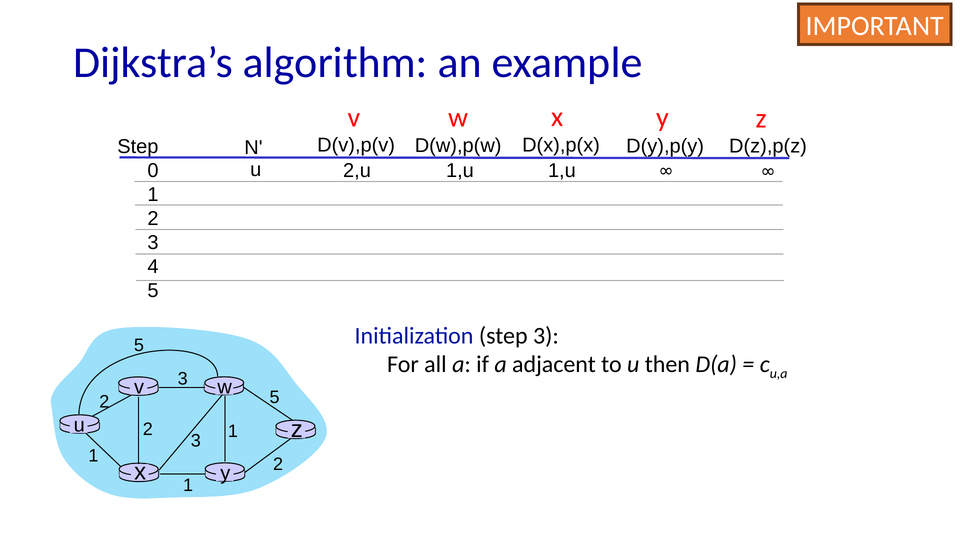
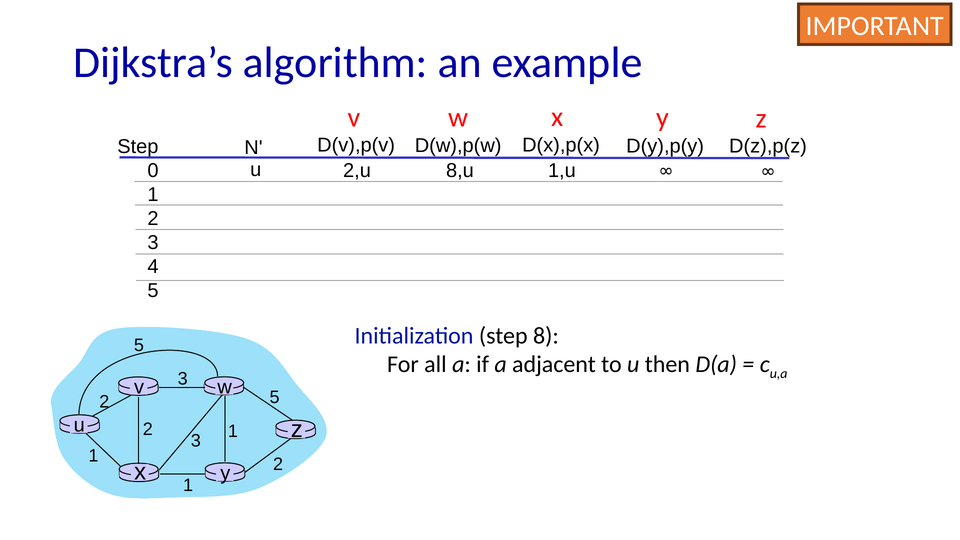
1,u: 1,u -> 8,u (460, 171)
step 3: 3 -> 8 (546, 336)
